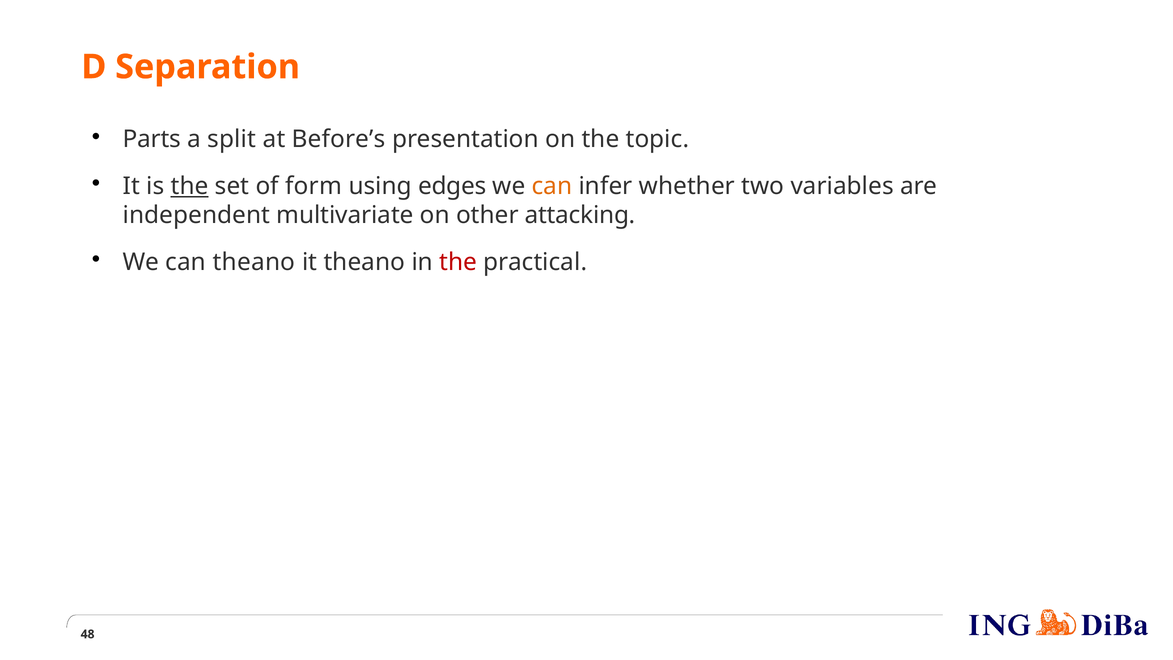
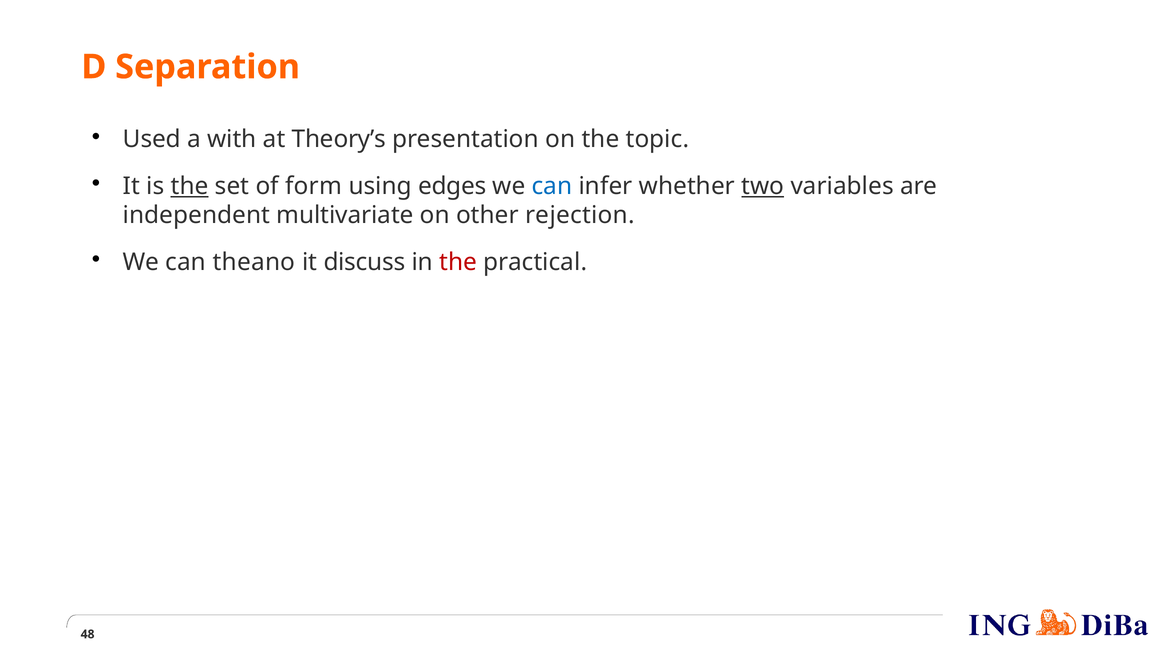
Parts: Parts -> Used (152, 139)
split: split -> with (232, 139)
Before’s: Before’s -> Theory’s (339, 139)
can colour: orange -> blue (552, 186)
two underline: none -> present (763, 186)
attacking: attacking -> rejection (580, 215)
it theano: theano -> discuss (364, 262)
